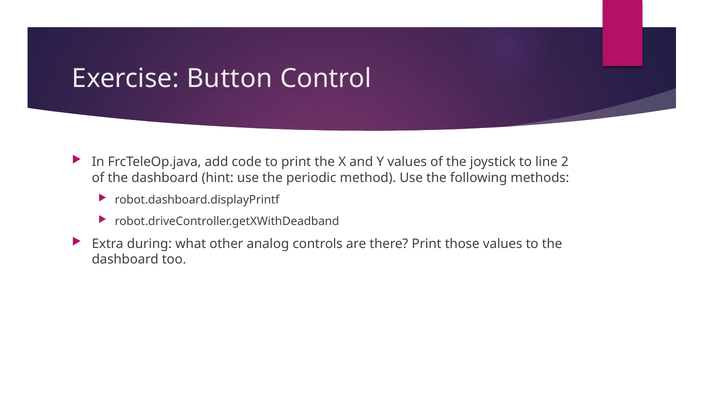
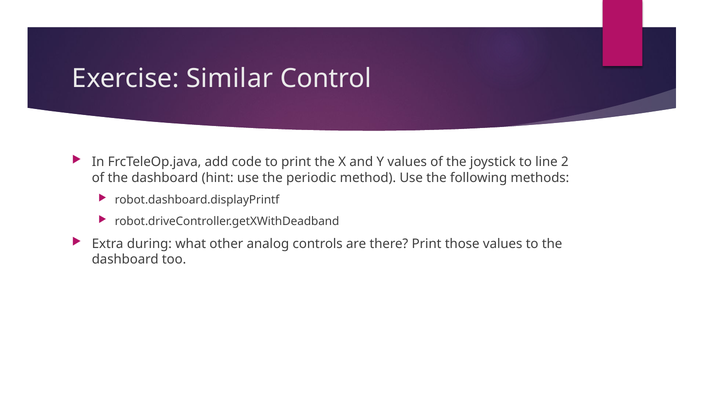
Button: Button -> Similar (230, 78)
